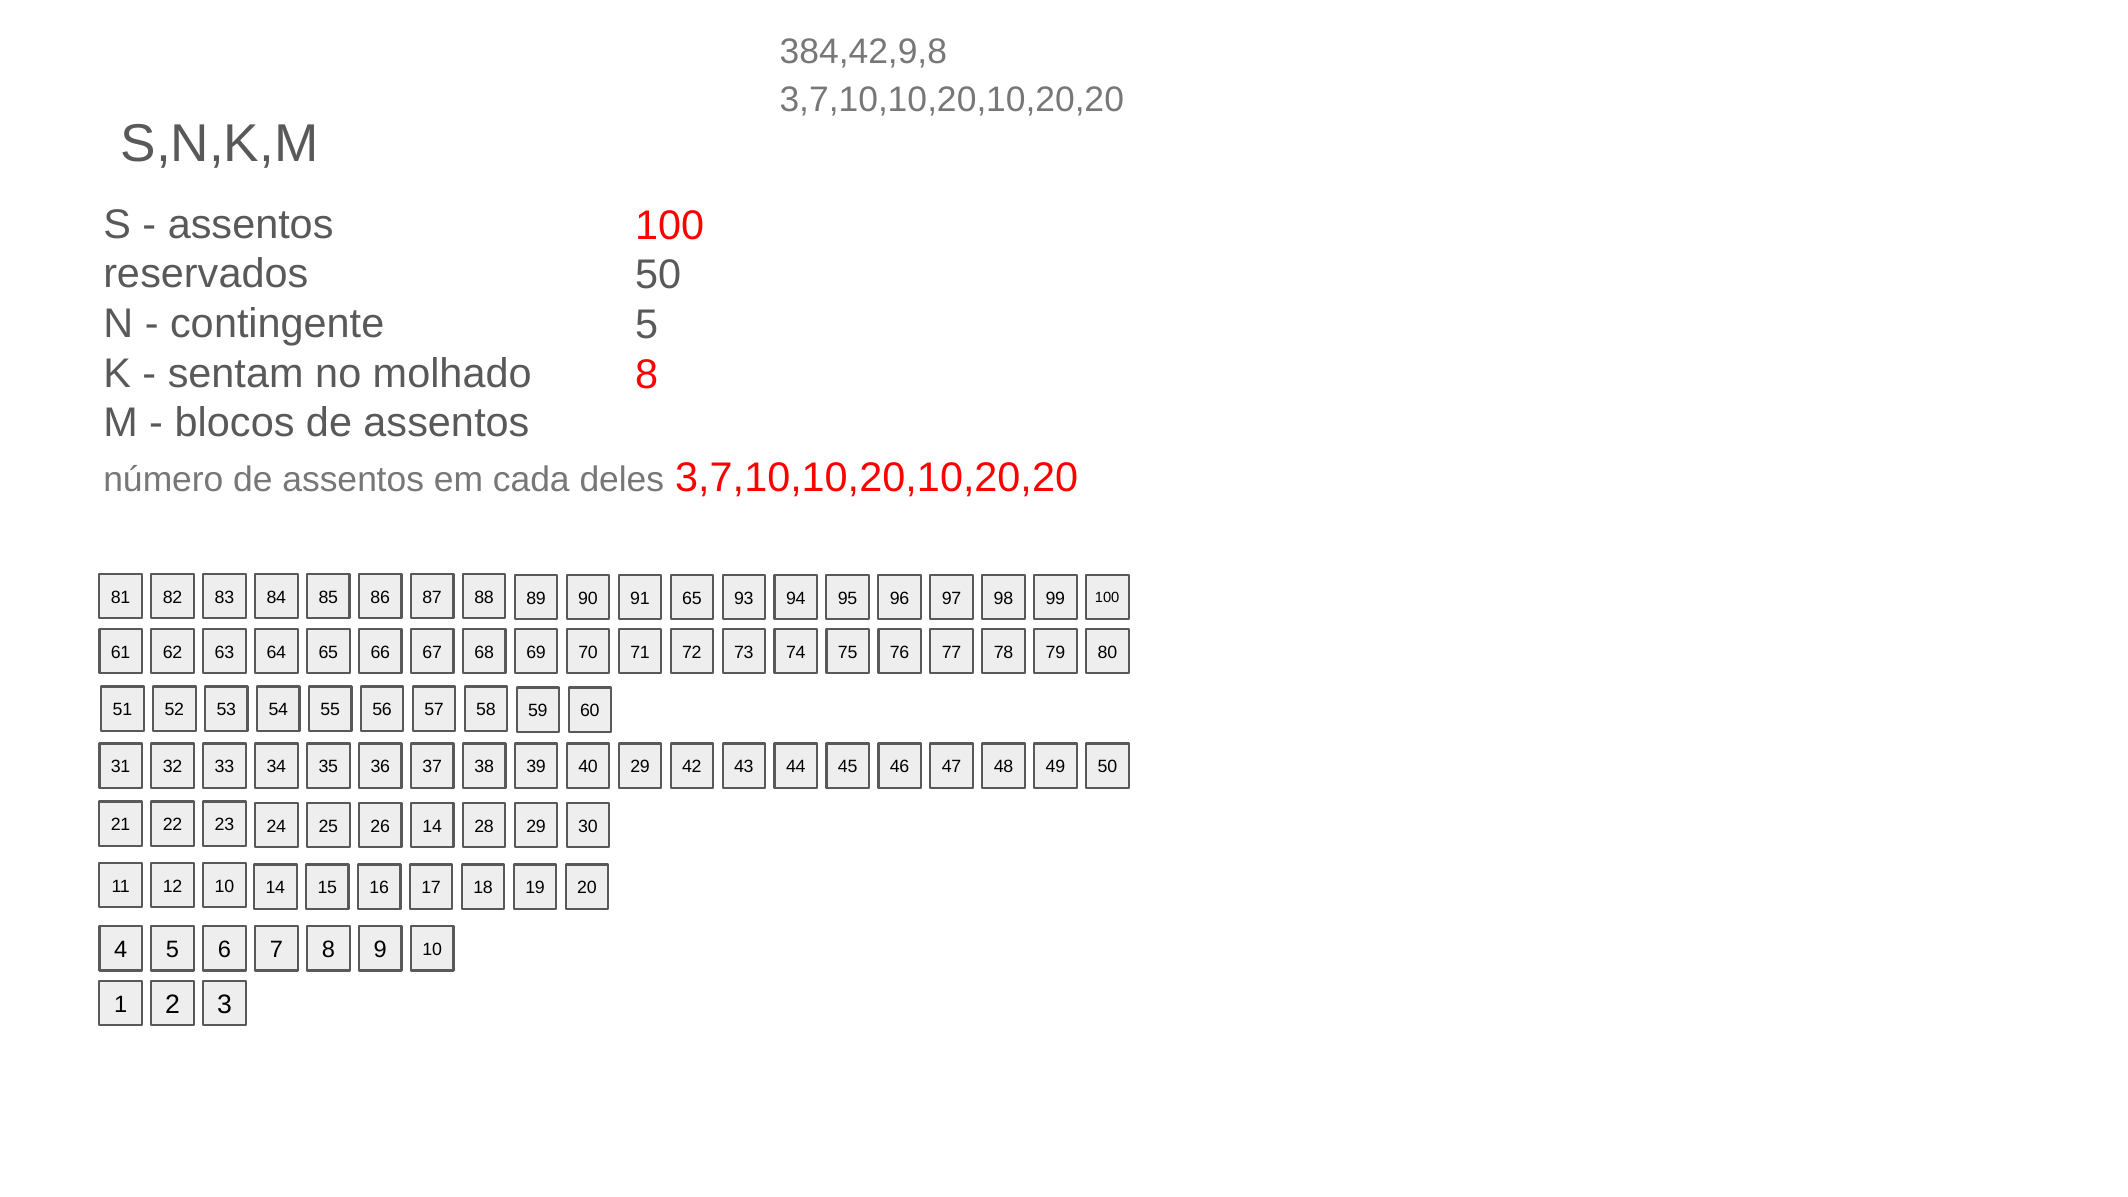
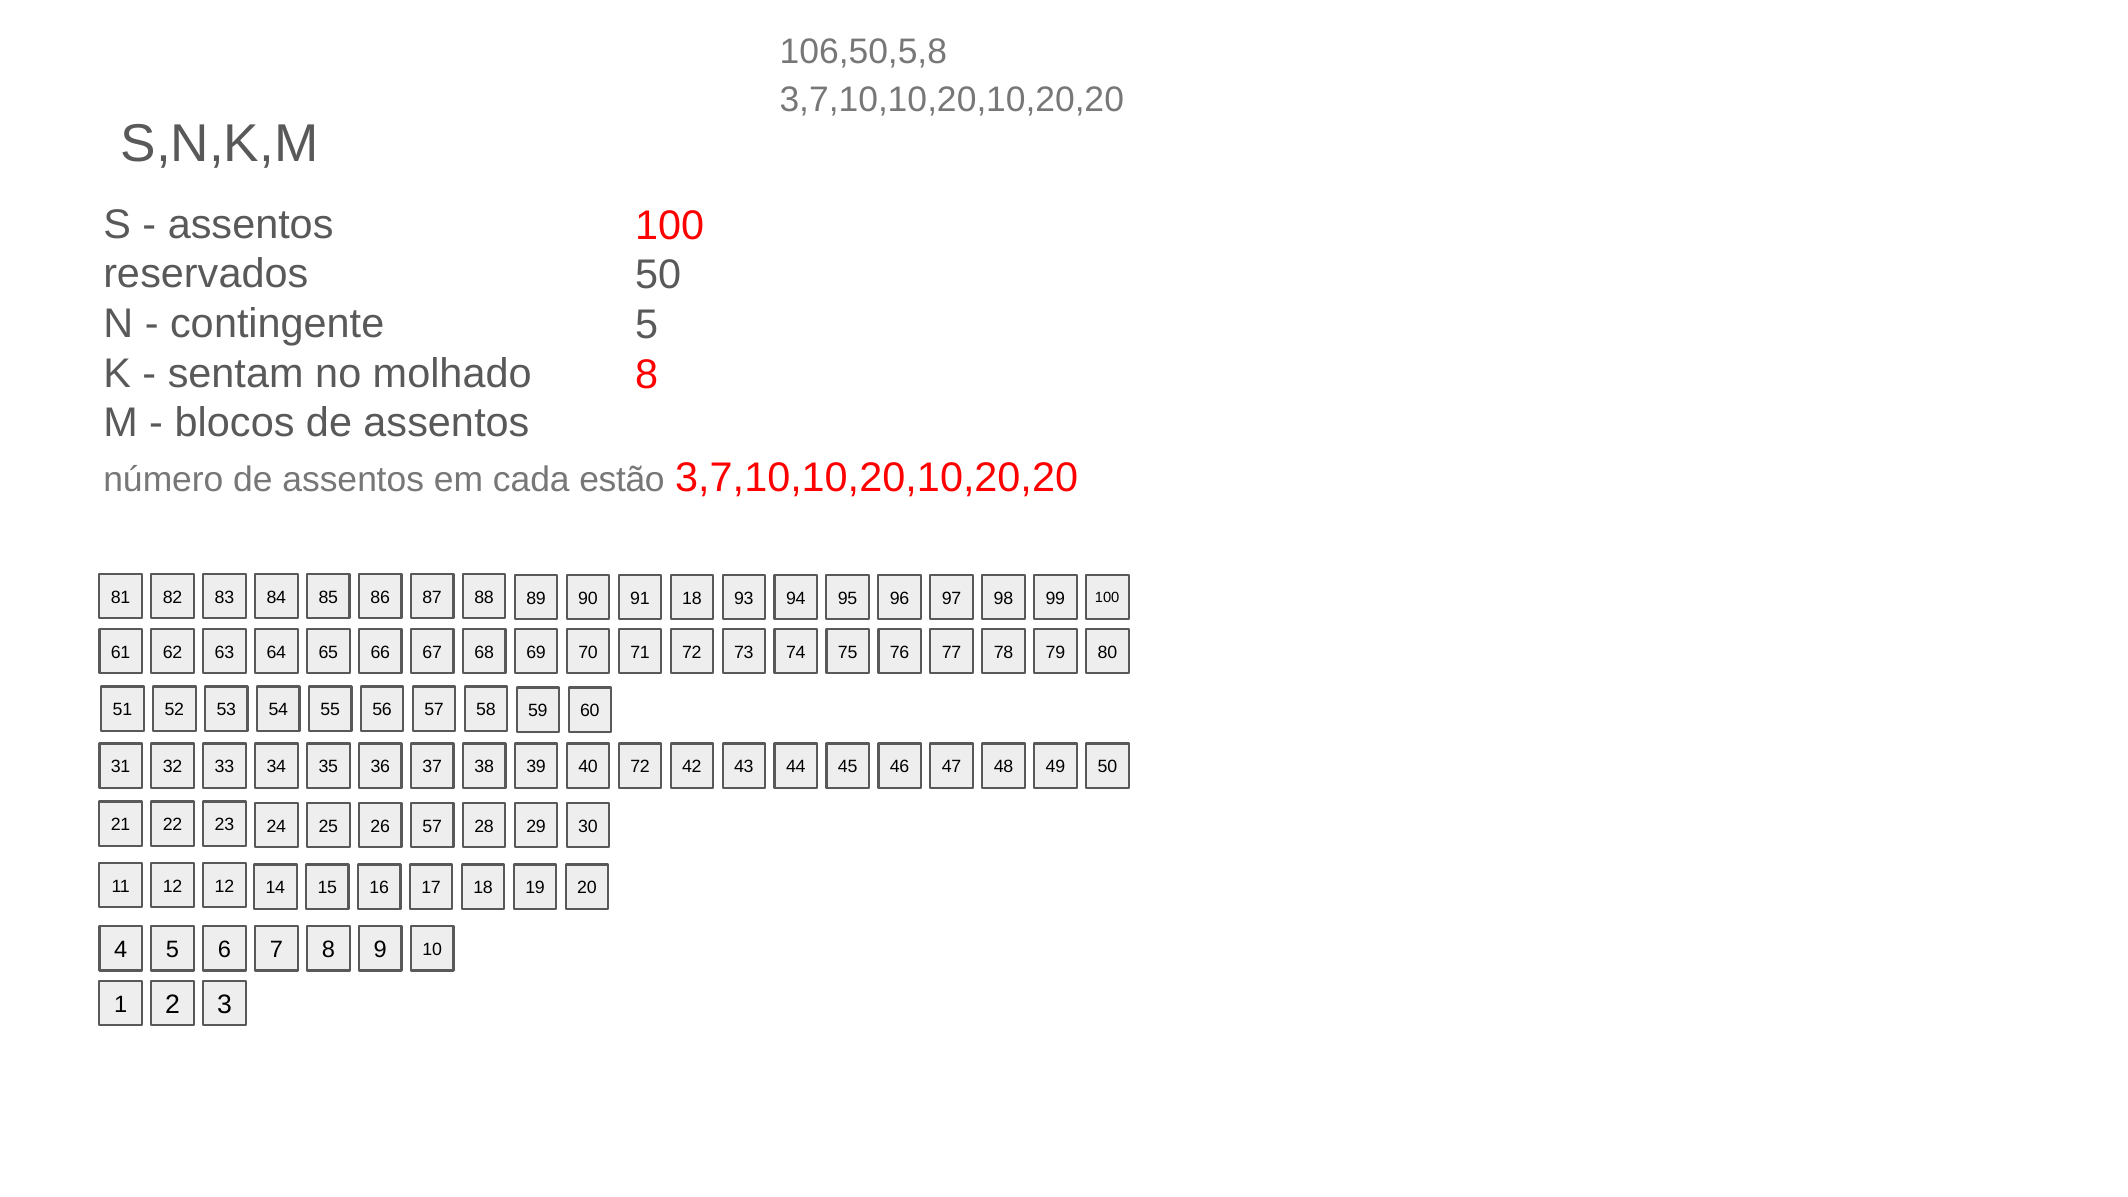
384,42,9,8: 384,42,9,8 -> 106,50,5,8 (863, 51)
deles: deles -> estão (622, 480)
91 65: 65 -> 18 (692, 598)
40 29: 29 -> 72 (640, 767)
26 14: 14 -> 57 (432, 826)
12 10: 10 -> 12 (225, 886)
